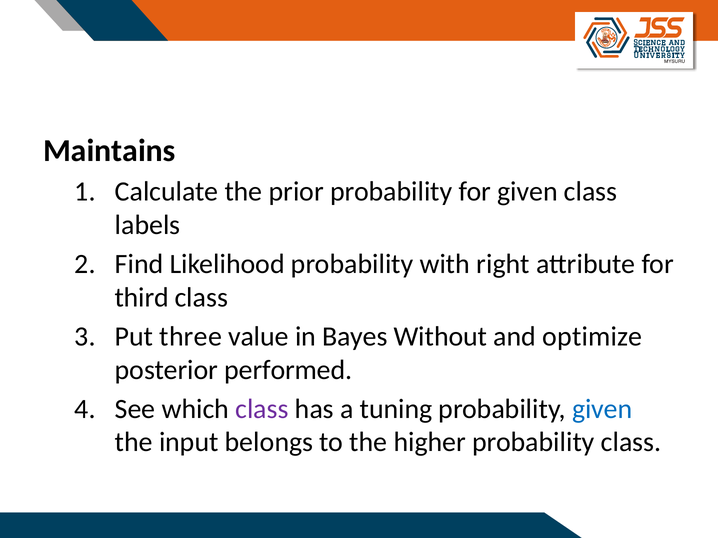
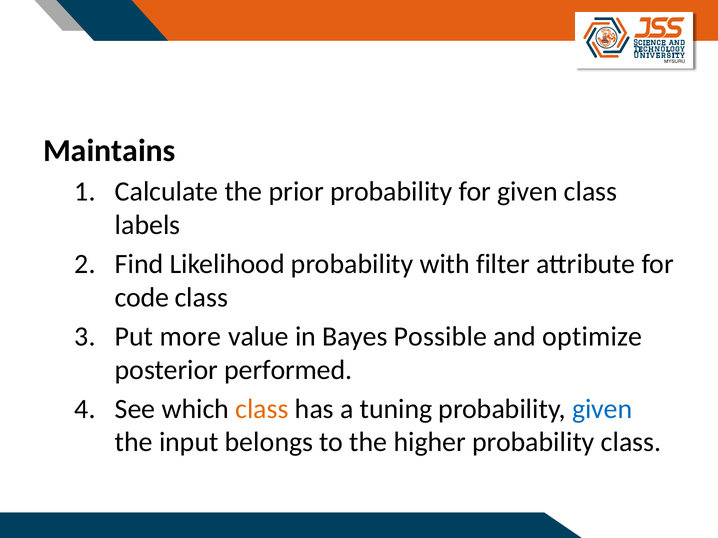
right: right -> filter (503, 264)
third: third -> code (142, 298)
three: three -> more (191, 337)
Without: Without -> Possible (440, 337)
class colour: purple -> orange (262, 409)
